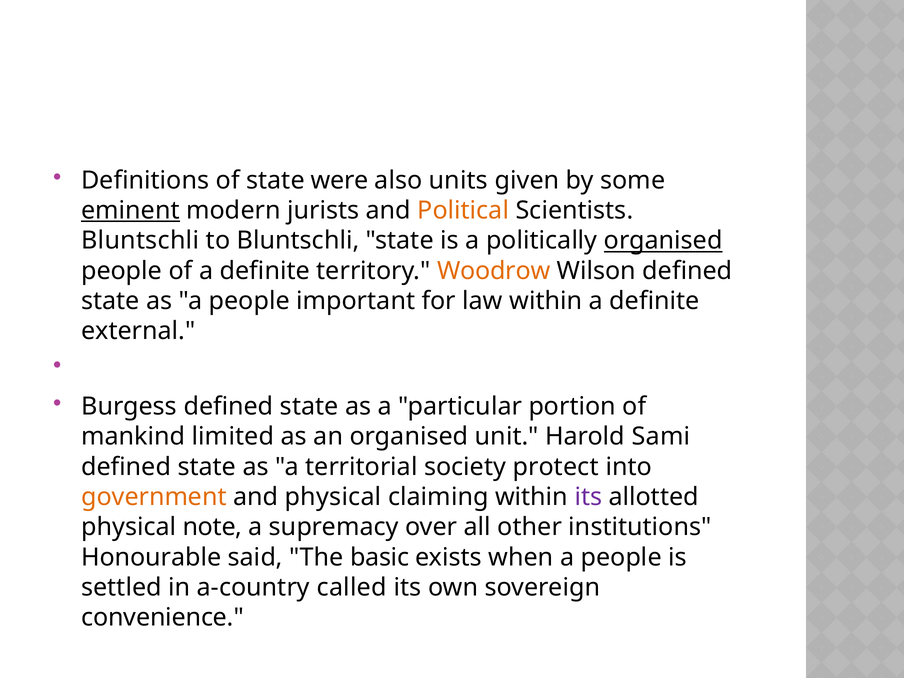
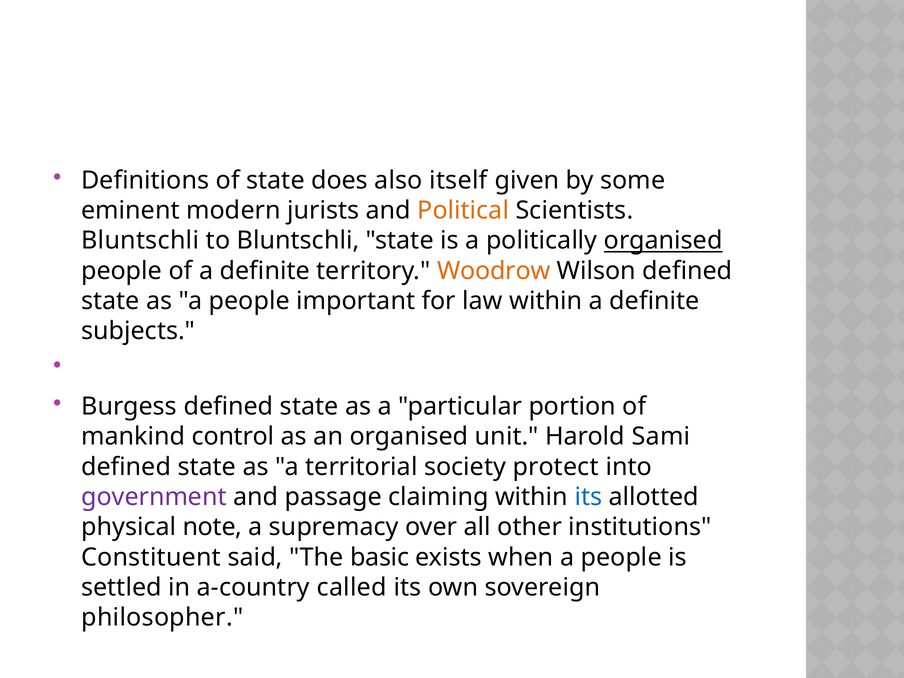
were: were -> does (340, 180)
units: units -> itself (458, 180)
eminent underline: present -> none (131, 211)
external: external -> subjects (138, 331)
limited: limited -> control (233, 437)
government colour: orange -> purple (154, 497)
and physical: physical -> passage (333, 497)
its colour: purple -> blue (588, 497)
Honourable: Honourable -> Constituent (151, 557)
convenience: convenience -> philosopher (162, 618)
